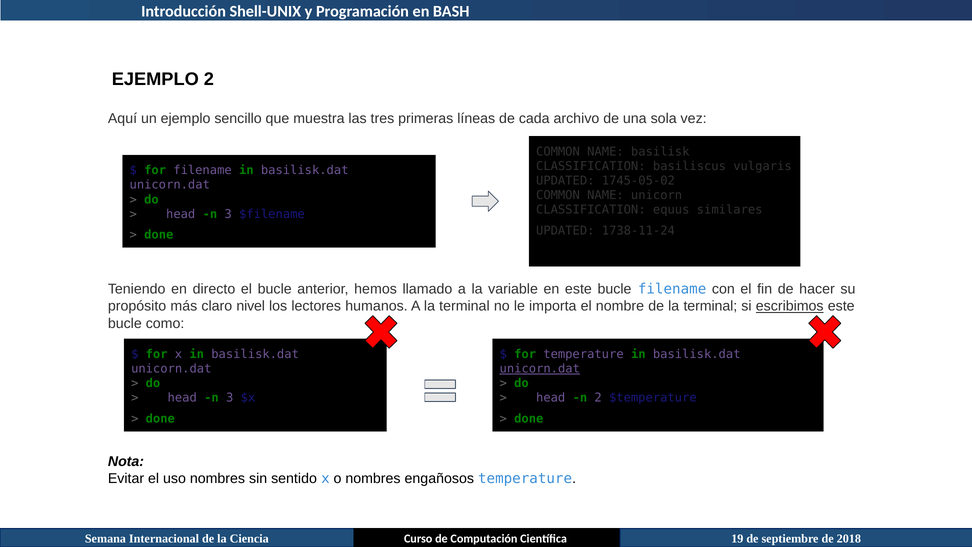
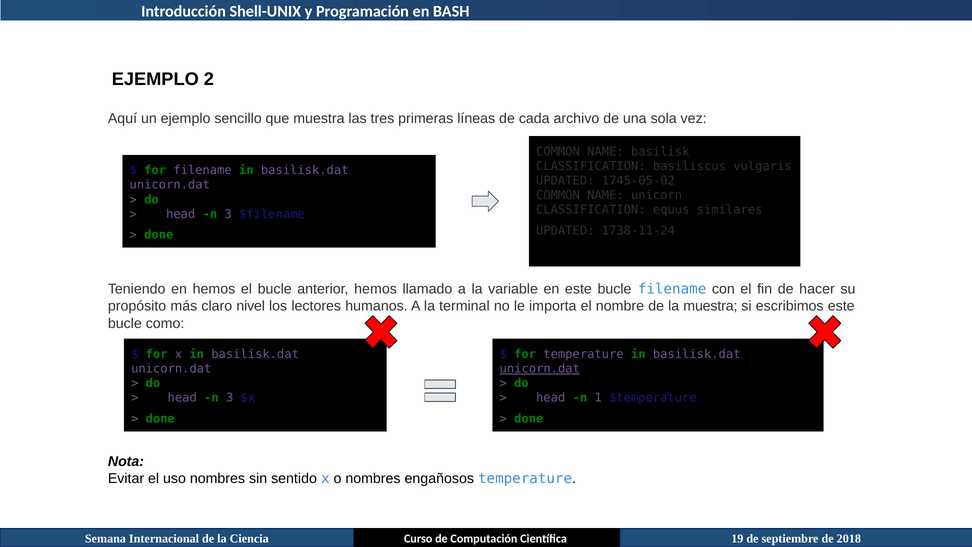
en directo: directo -> hemos (214, 289)
de la terminal: terminal -> muestra (710, 306)
escribimos underline: present -> none (790, 306)
n 2: 2 -> 1 (598, 398)
